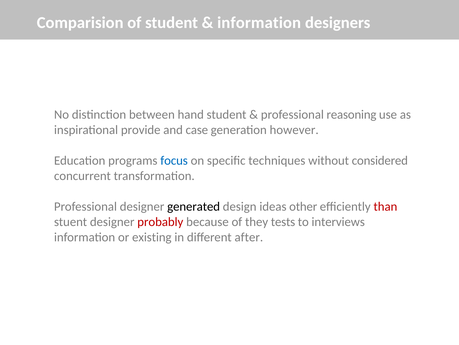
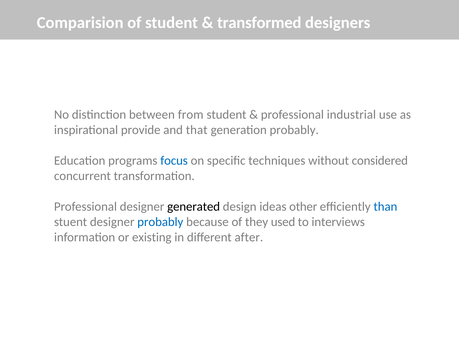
information: information -> transformed (259, 23)
hand: hand -> from (191, 114)
reasoning: reasoning -> industrial (351, 114)
case: case -> that (197, 130)
generation however: however -> probably (294, 130)
than colour: red -> blue (385, 206)
probably colour: red -> blue (160, 221)
tests: tests -> used (283, 221)
